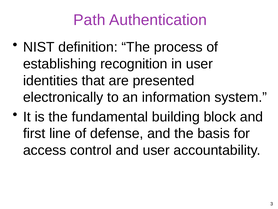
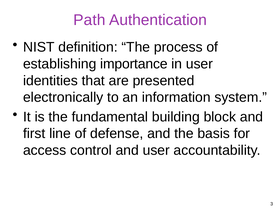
recognition: recognition -> importance (134, 64)
